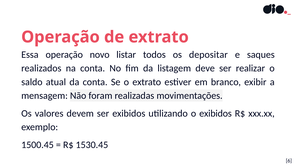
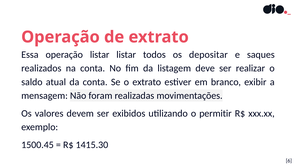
operação novo: novo -> listar (100, 54)
o exibidos: exibidos -> permitir (215, 113)
1530.45: 1530.45 -> 1415.30 (92, 144)
